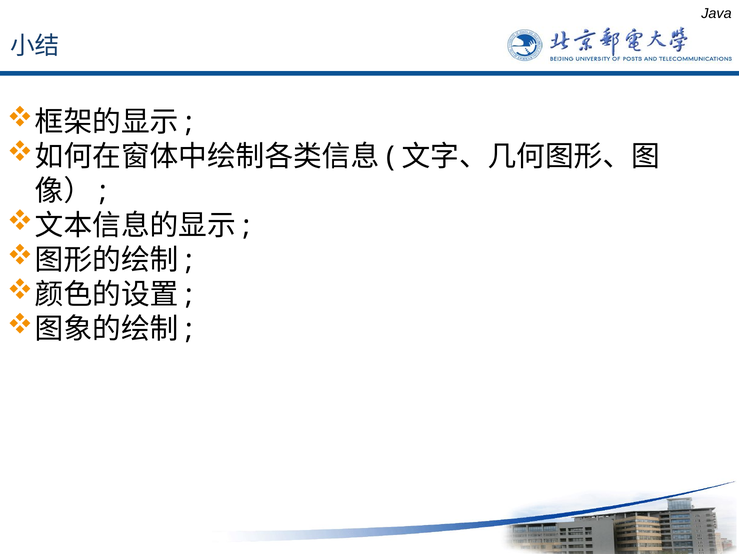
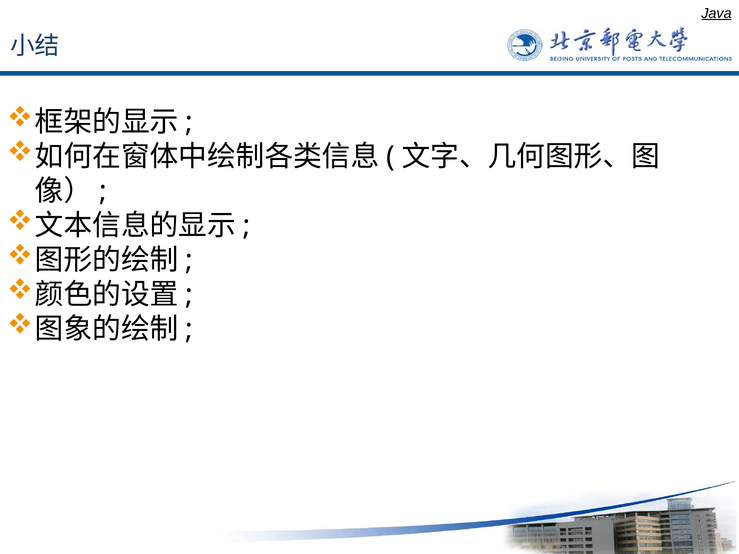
Java underline: none -> present (716, 13)
